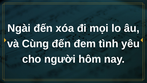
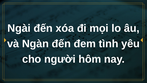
Cùng: Cùng -> Ngàn (35, 44)
